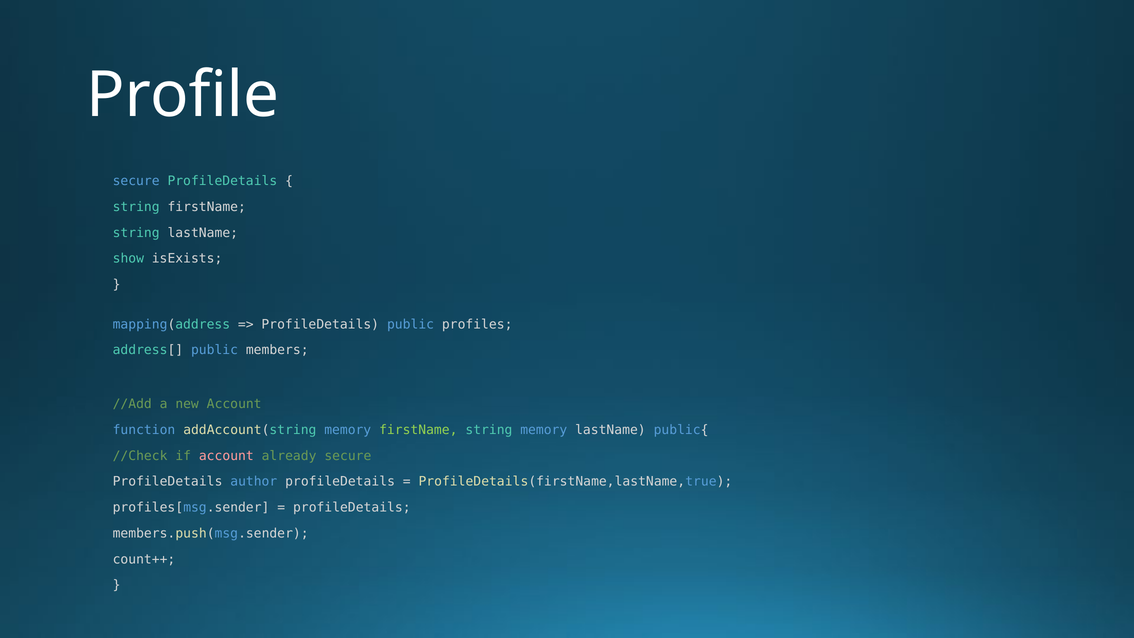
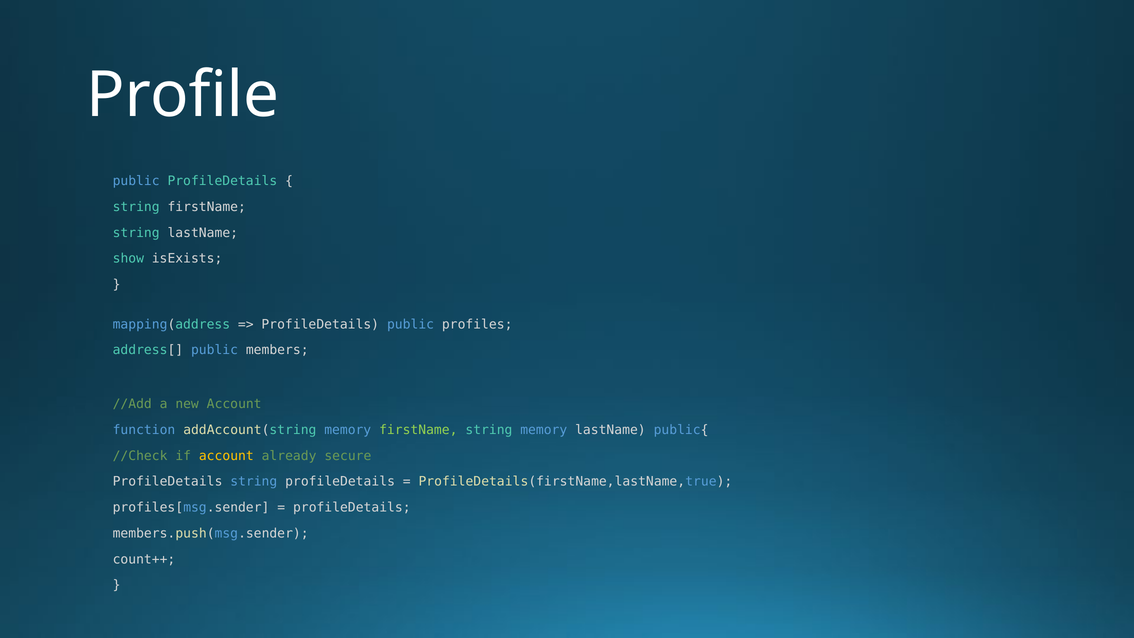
secure: secure -> public (136, 181)
account colour: pink -> yellow (226, 456)
ProfileDetails author: author -> string (254, 482)
